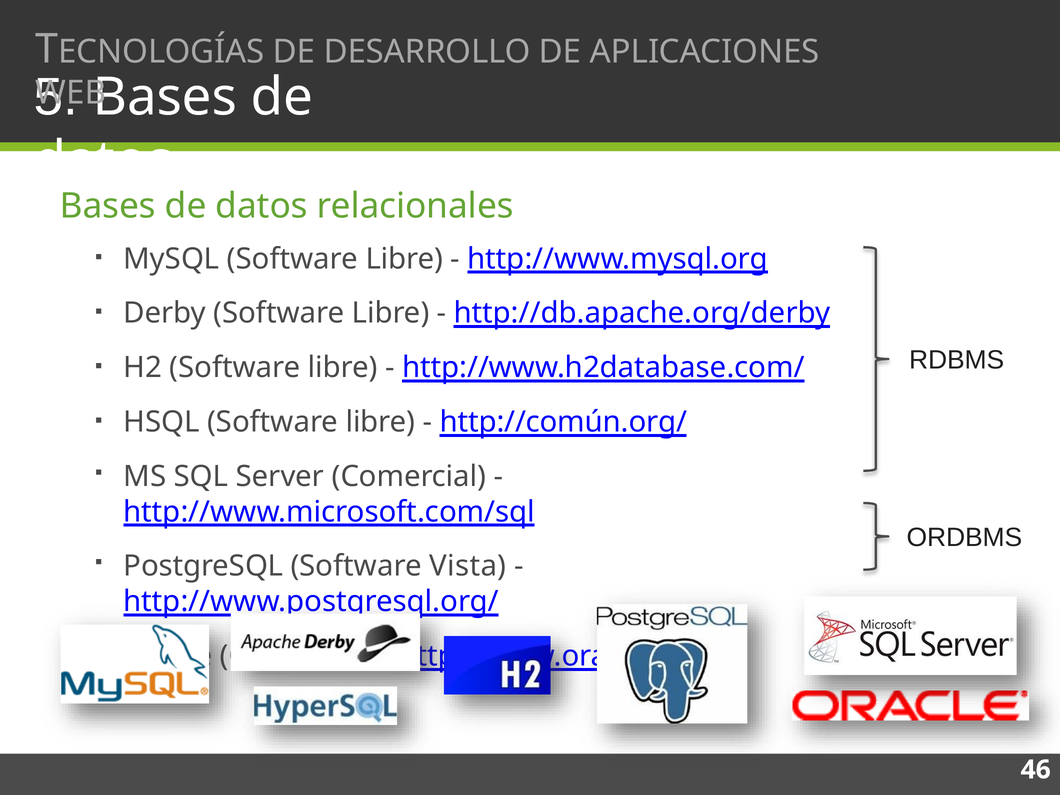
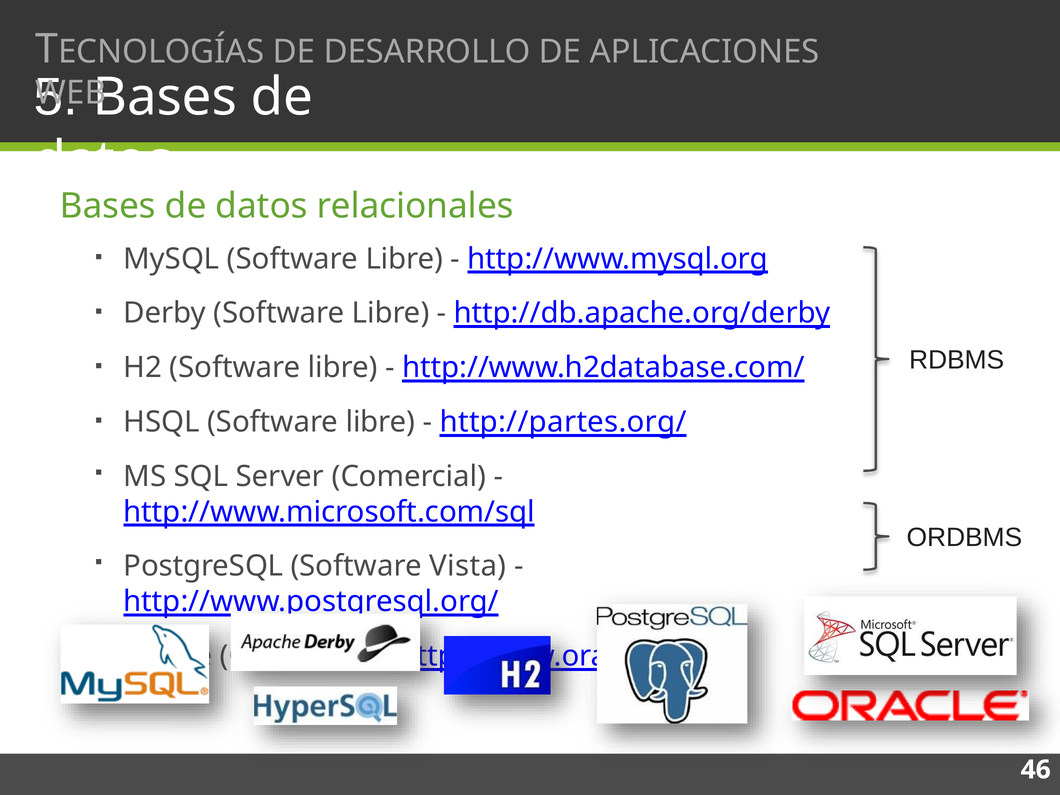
http://común.org/: http://común.org/ -> http://partes.org/ (563, 422)
